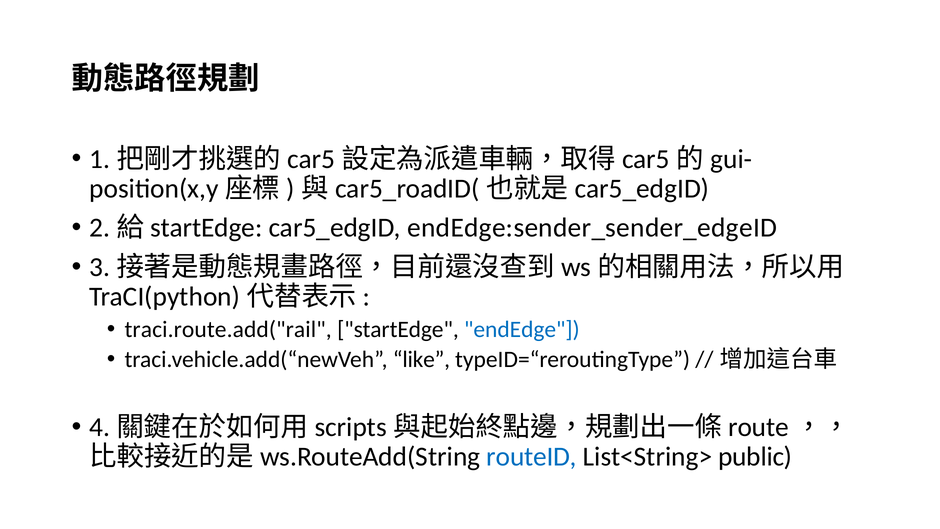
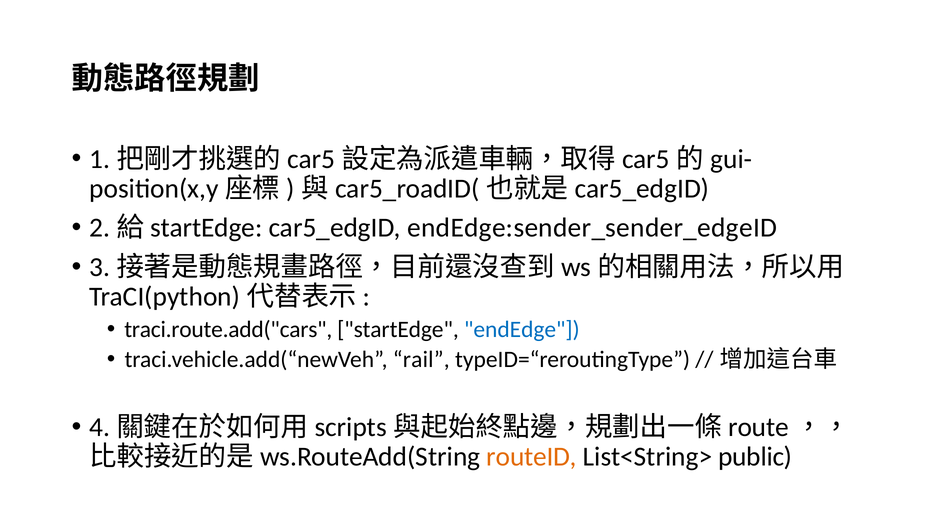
traci.route.add("rail: traci.route.add("rail -> traci.route.add("cars (228, 329)
like: like -> rail (421, 359)
routeID colour: blue -> orange (532, 456)
